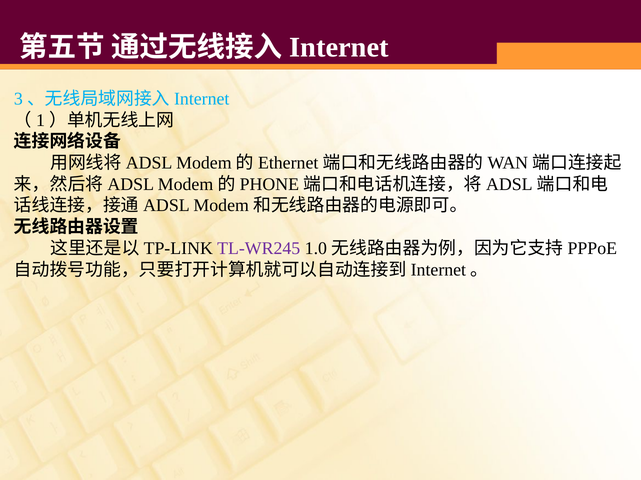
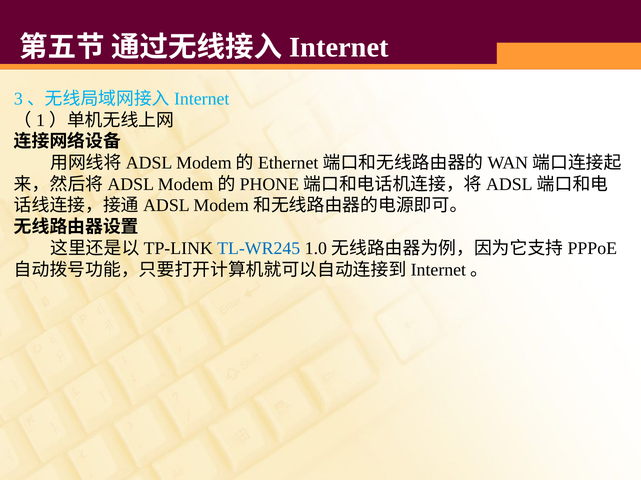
TL-WR245 colour: purple -> blue (259, 249)
